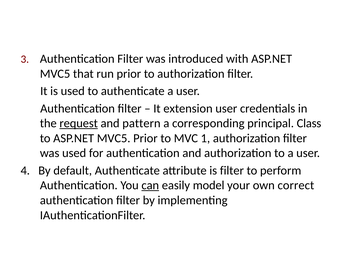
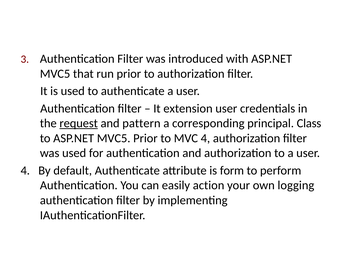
MVC 1: 1 -> 4 (205, 138)
is filter: filter -> form (232, 170)
can underline: present -> none (150, 185)
model: model -> action (209, 185)
correct: correct -> logging (296, 185)
